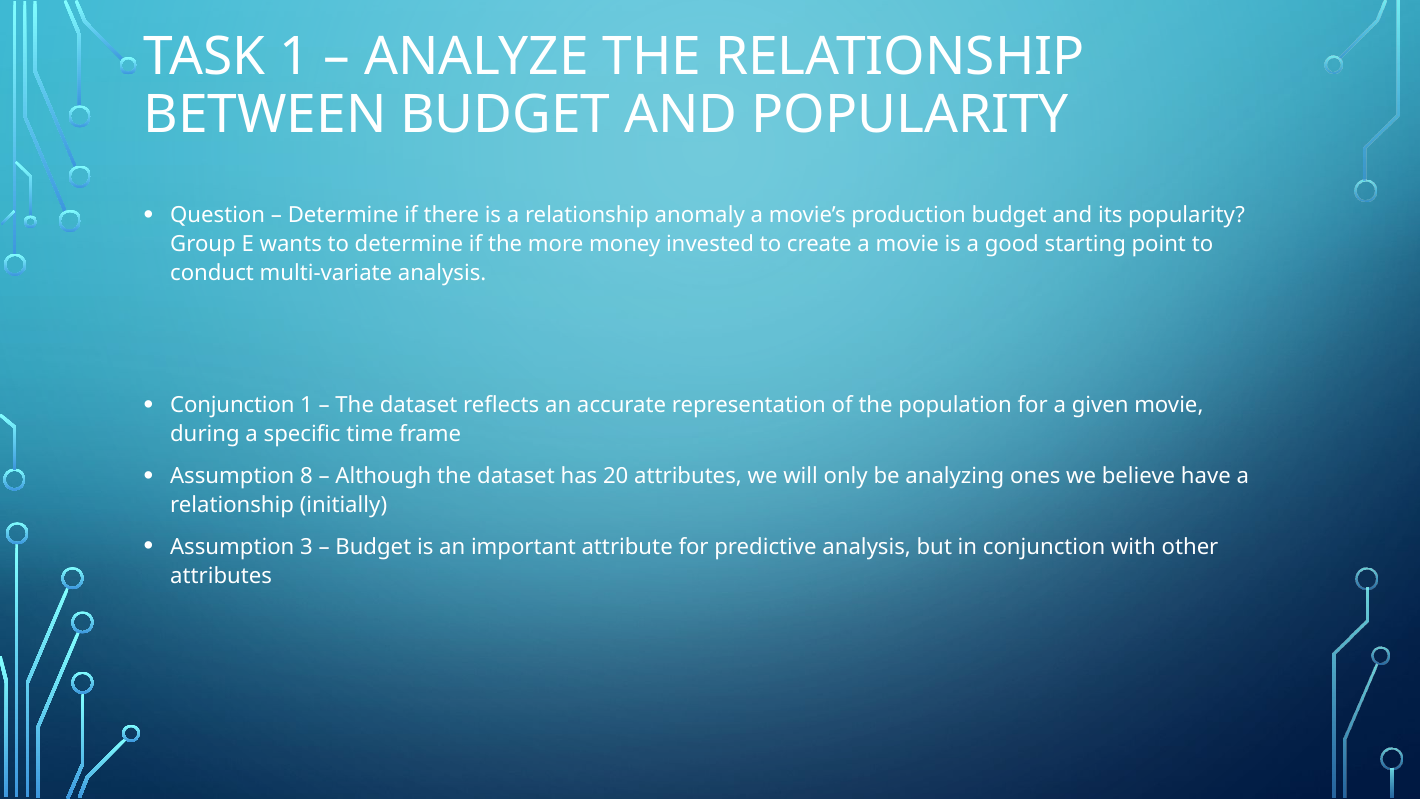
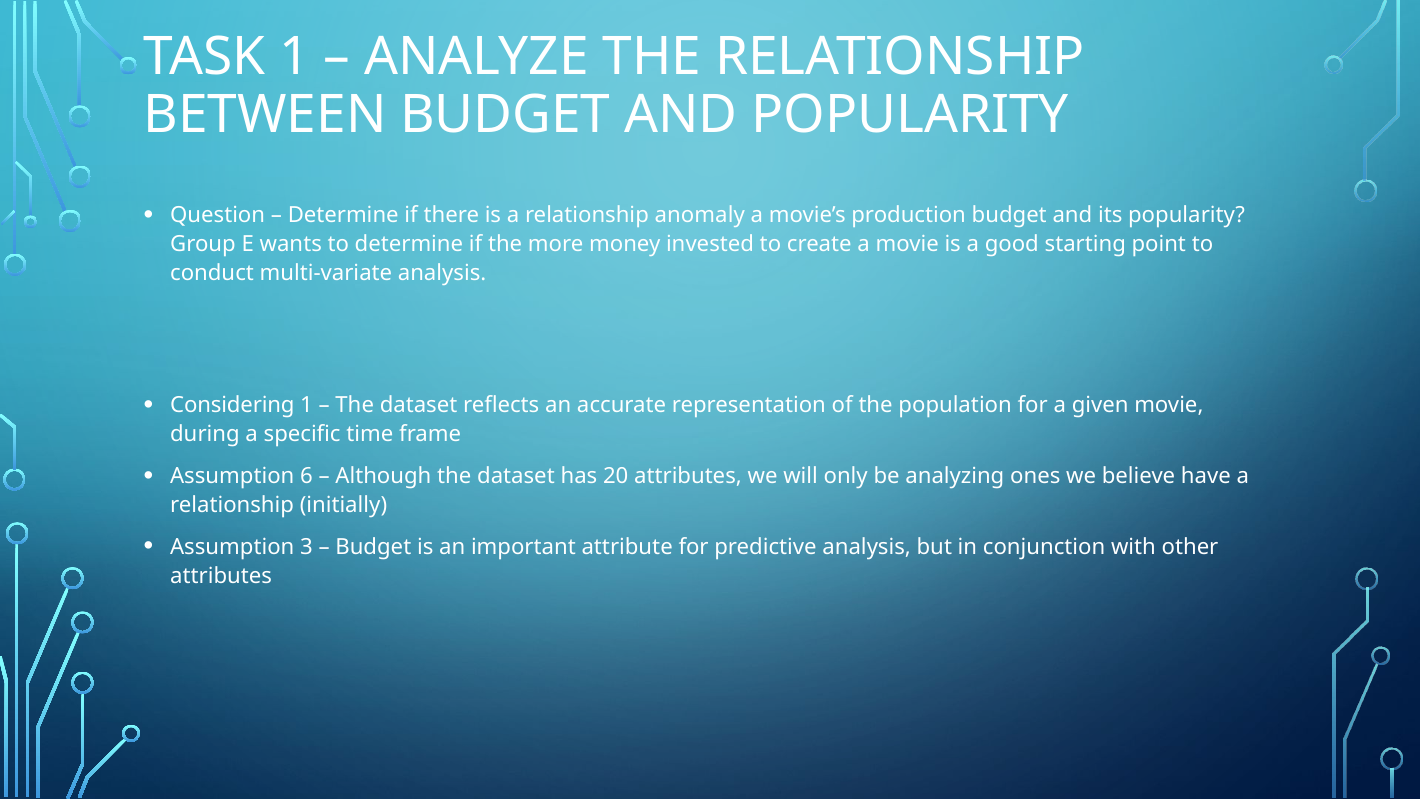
Conjunction: Conjunction -> Considering (232, 405)
8: 8 -> 6 (307, 476)
